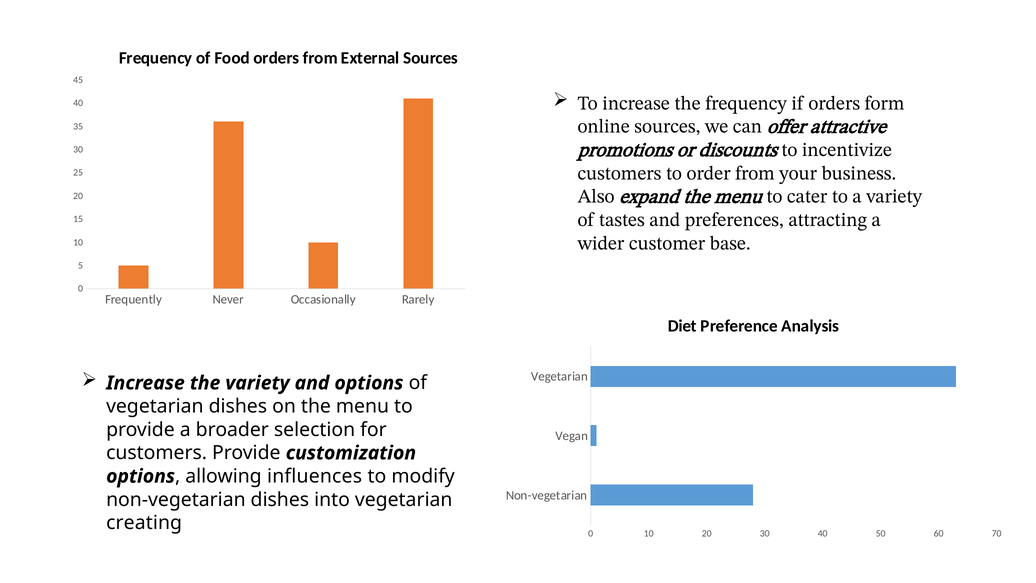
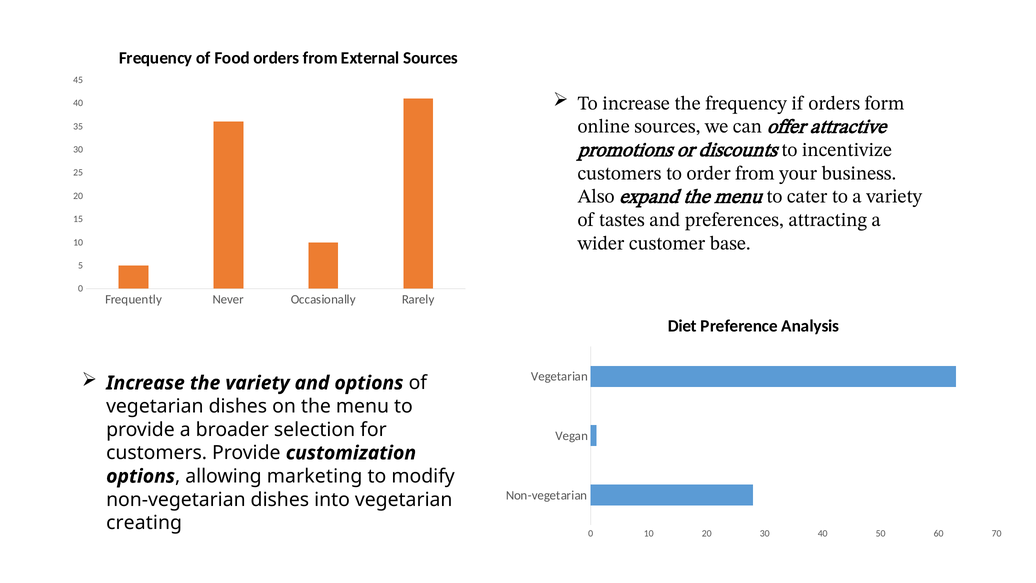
influences: influences -> marketing (315, 476)
